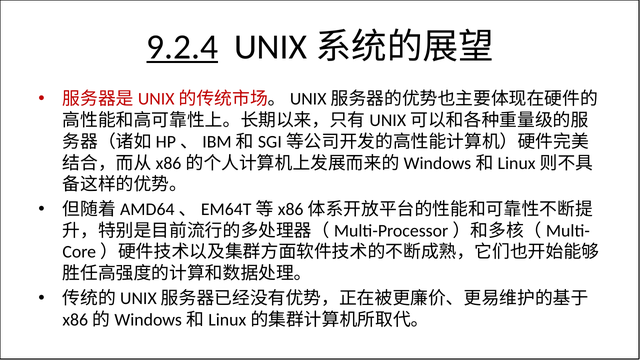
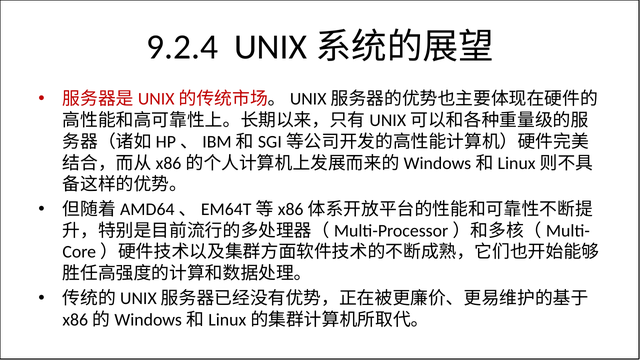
9.2.4 underline: present -> none (182, 47)
